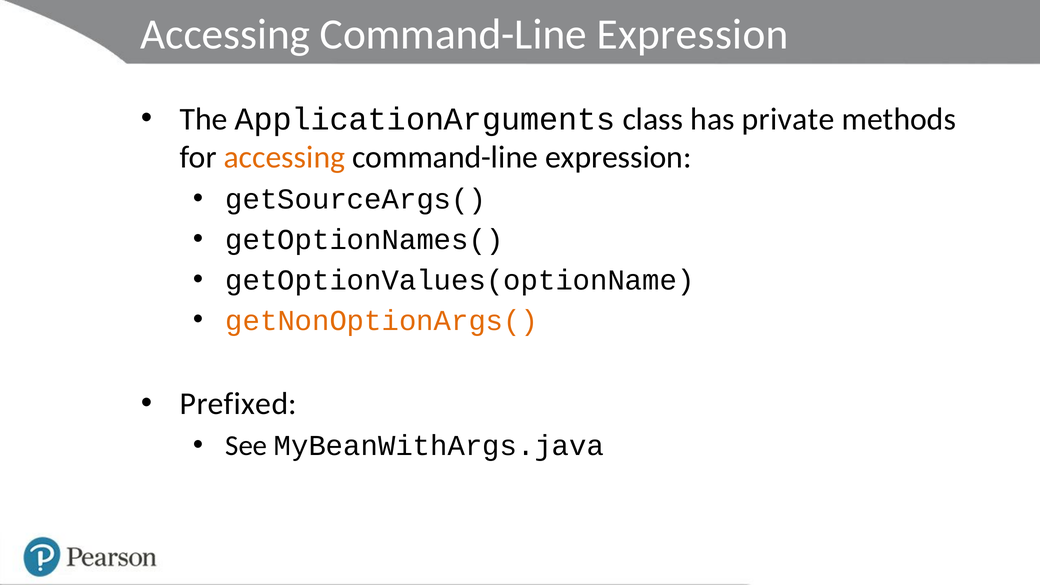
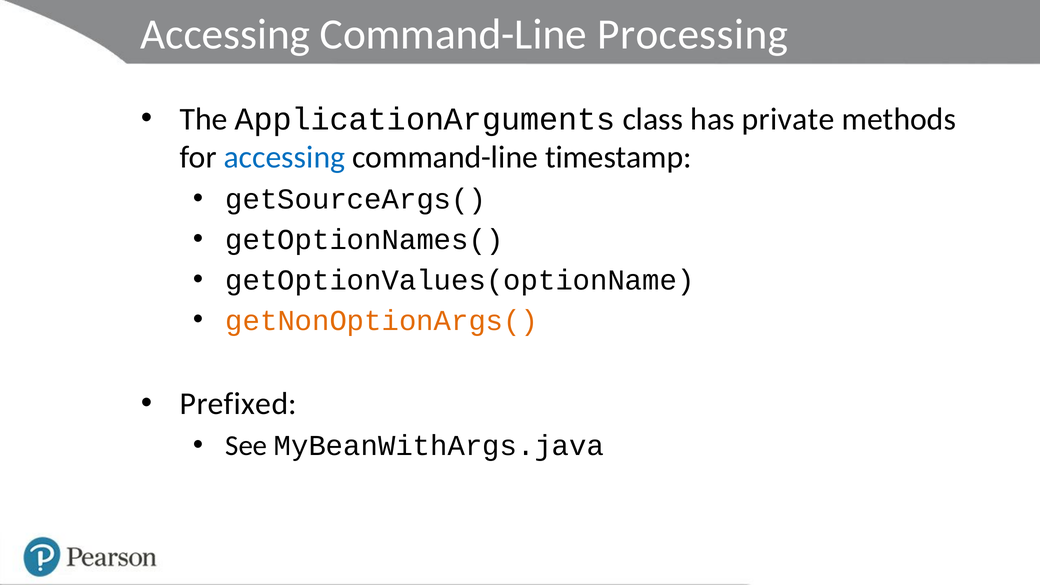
Expression: Expression -> Processing (693, 35)
accessing colour: orange -> blue (284, 157)
expression: expression -> timestamp (618, 157)
